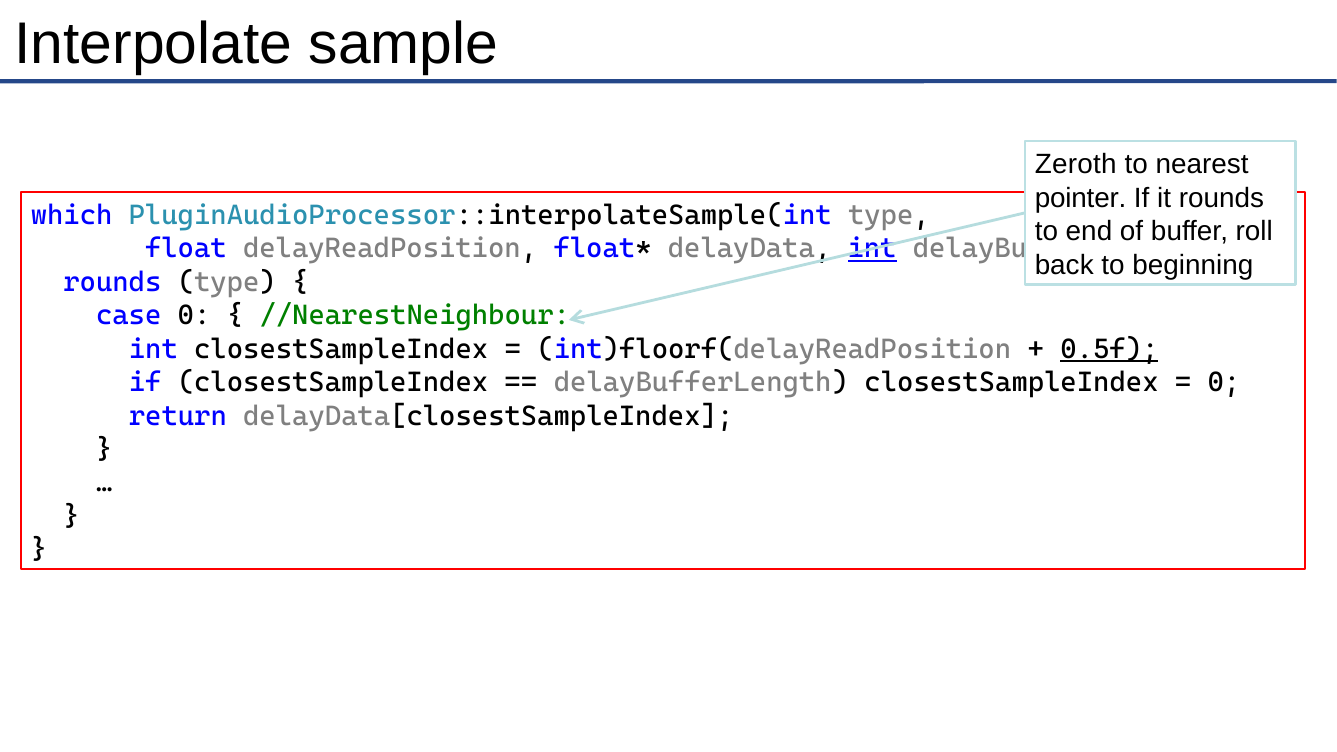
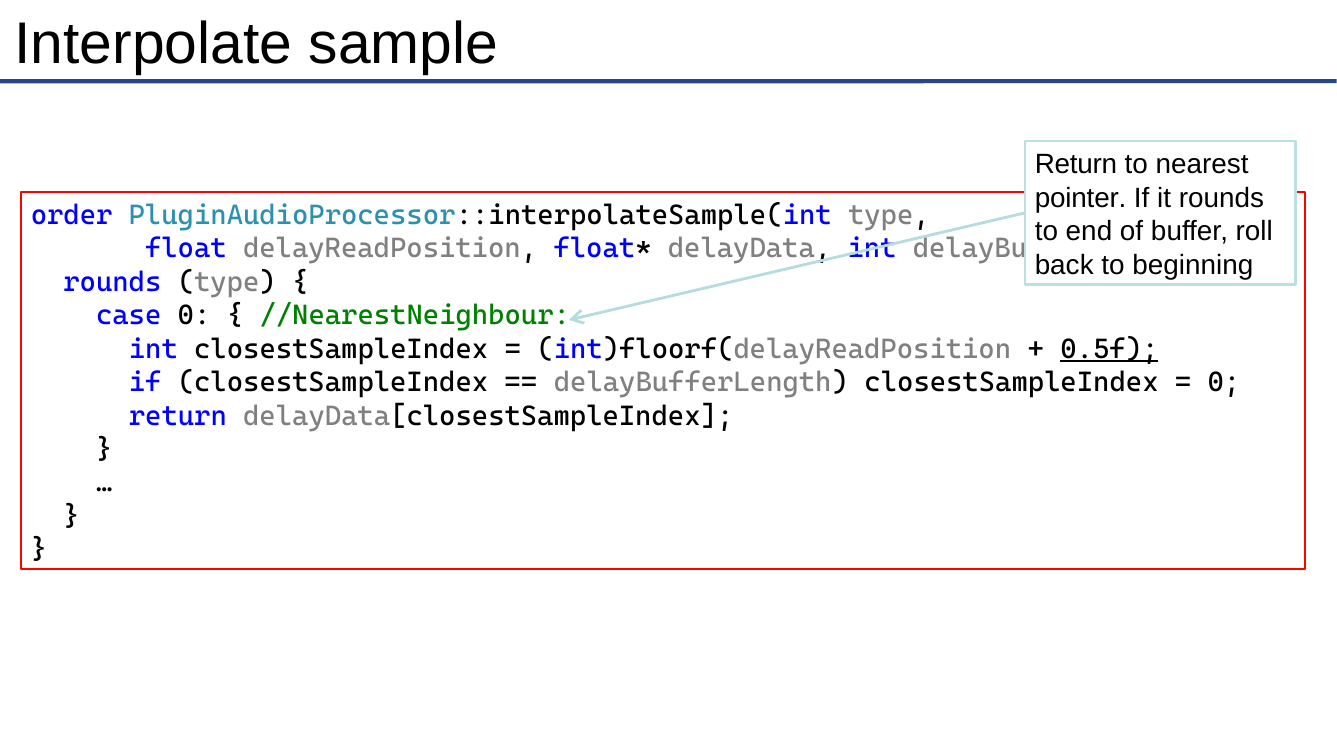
Zeroth: Zeroth -> Return (1076, 165)
which: which -> order (72, 215)
int underline: present -> none (872, 249)
